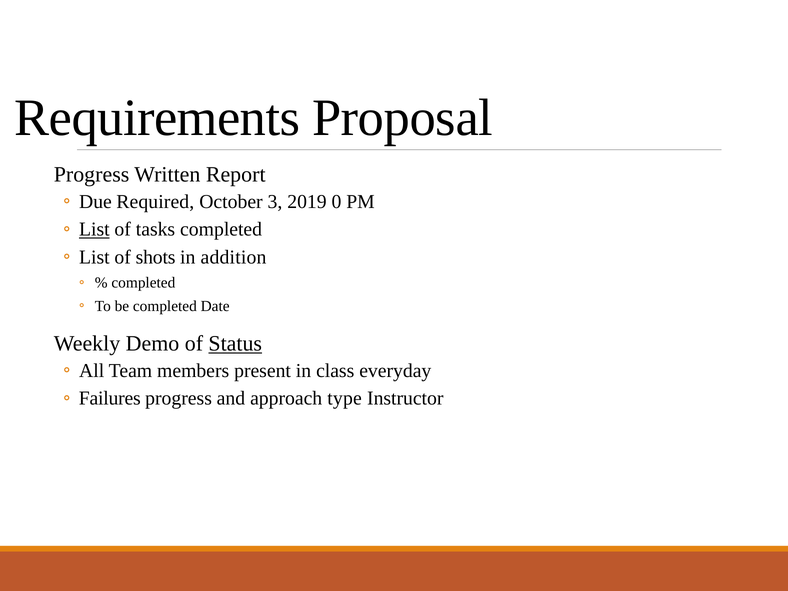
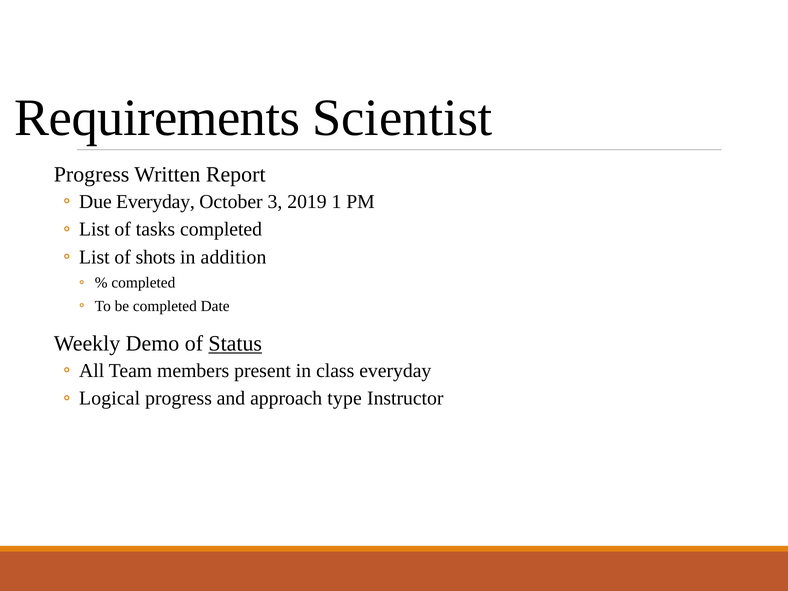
Proposal: Proposal -> Scientist (402, 118)
Due Required: Required -> Everyday (155, 202)
0: 0 -> 1 (336, 202)
List underline: present -> none (94, 229)
Failures: Failures -> Logical (110, 398)
